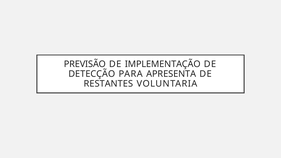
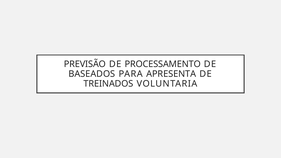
IMPLEMENTAÇÃO: IMPLEMENTAÇÃO -> PROCESSAMENTO (163, 64)
DETECÇÃO: DETECÇÃO -> BASEADOS (92, 74)
RESTANTES: RESTANTES -> TREINADOS (108, 84)
